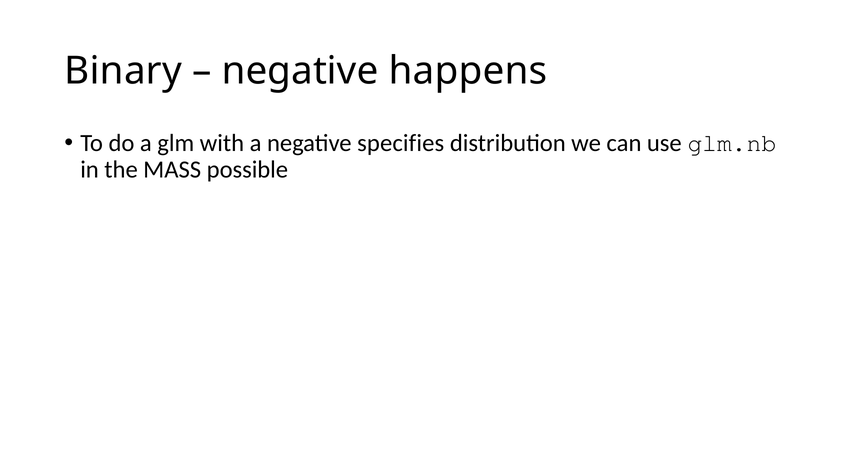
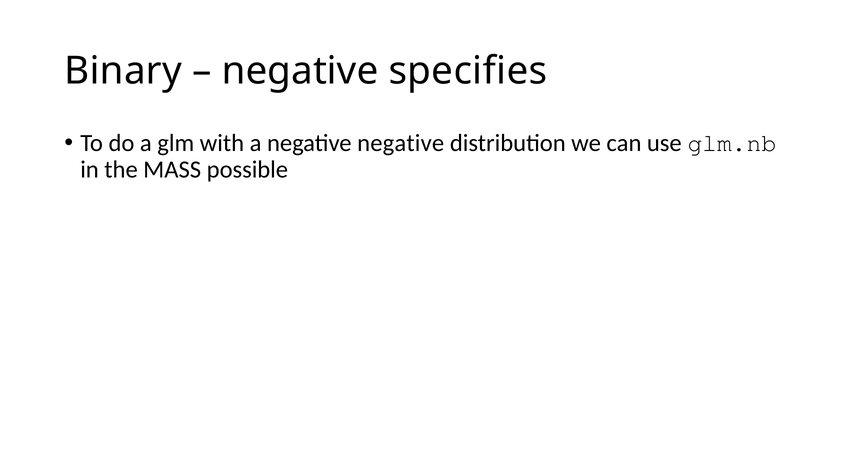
happens: happens -> specifies (468, 71)
negative specifies: specifies -> negative (401, 143)
